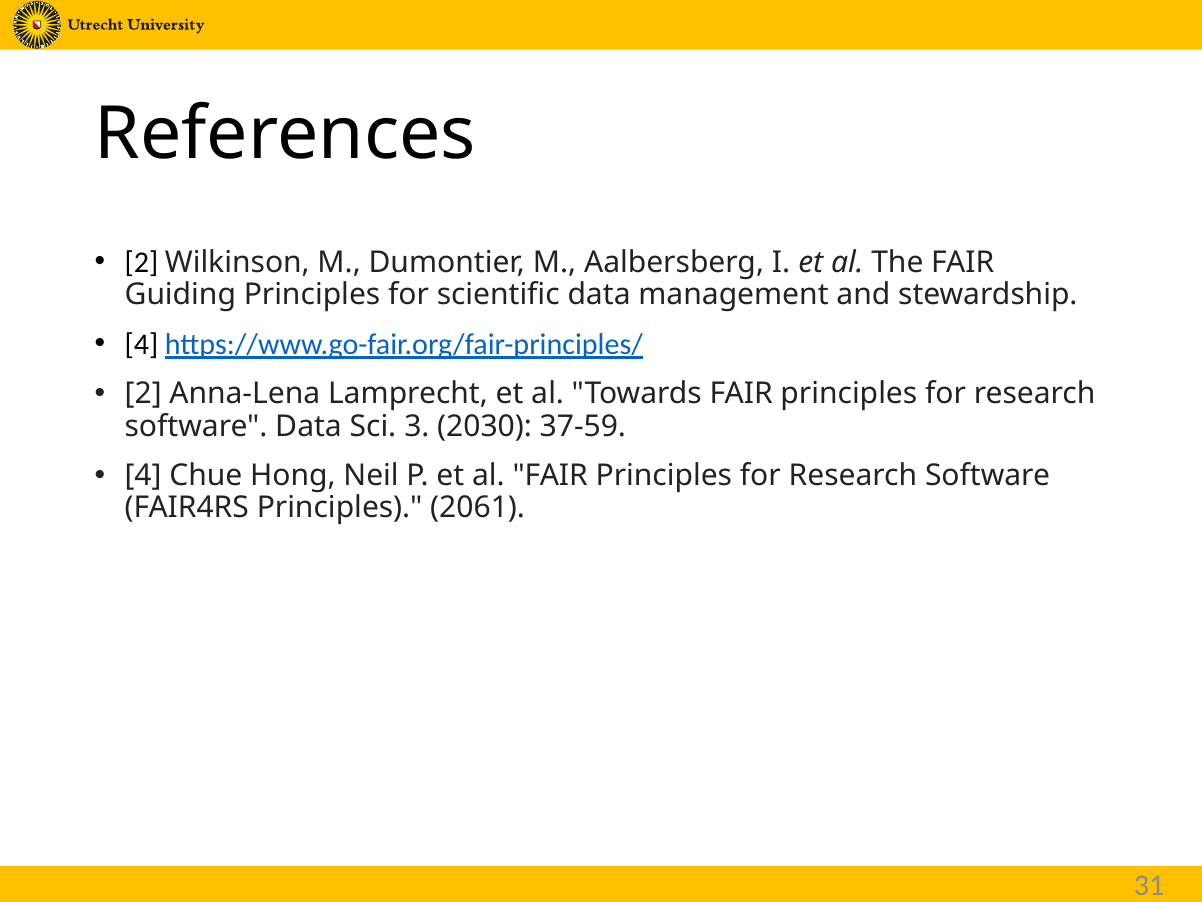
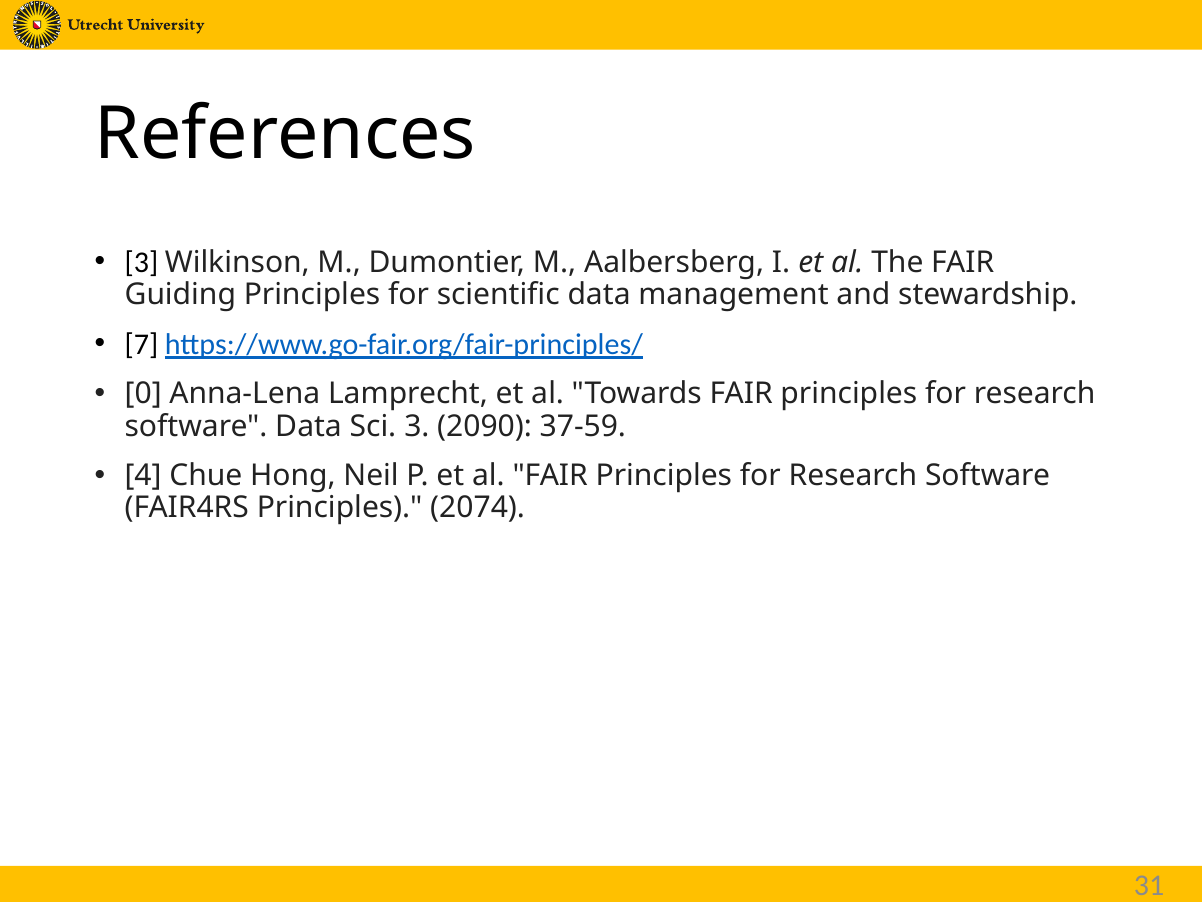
2: 2 -> 3 (141, 262)
4: 4 -> 7 (141, 344)
2: 2 -> 0 (143, 393)
2030: 2030 -> 2090 (485, 426)
2061: 2061 -> 2074 (478, 508)
